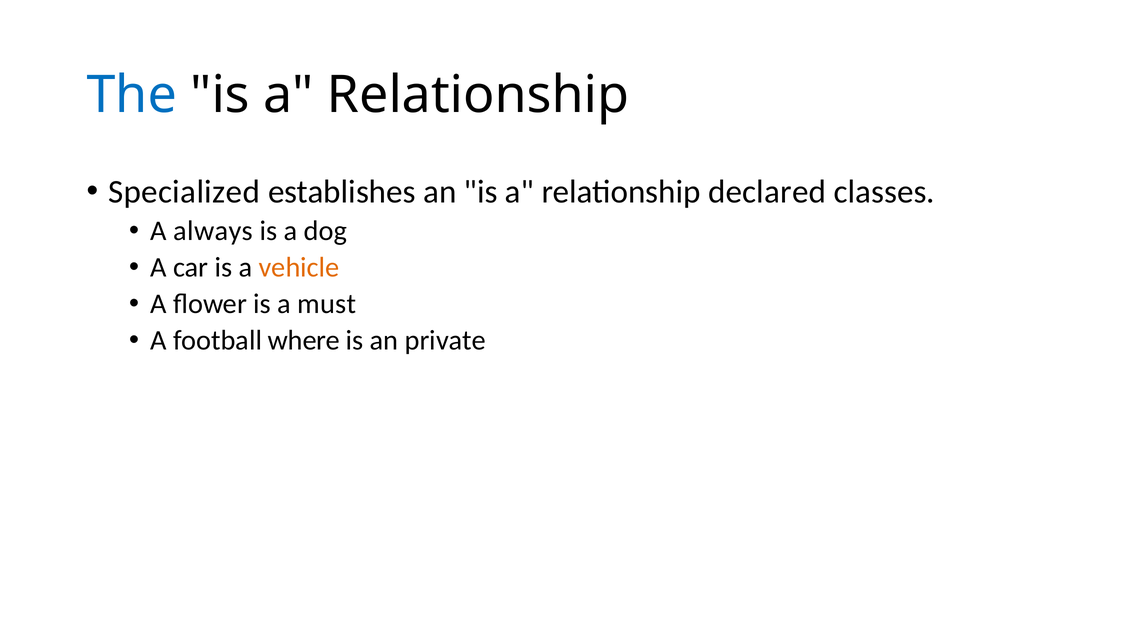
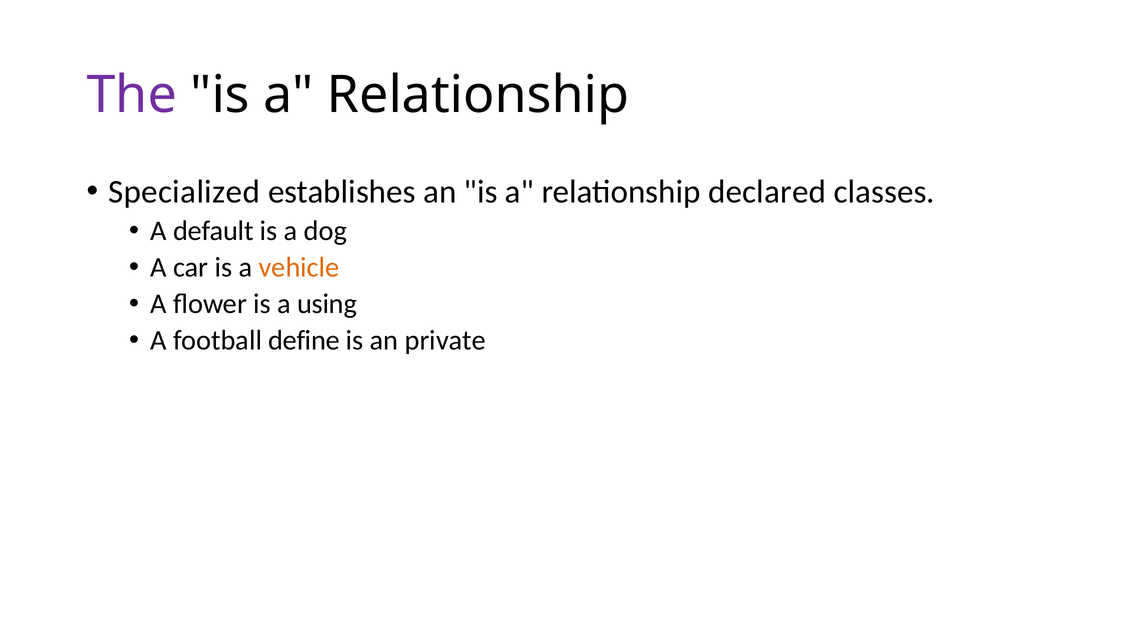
The colour: blue -> purple (132, 95)
always: always -> default (213, 231)
must: must -> using (327, 304)
where: where -> define (304, 341)
